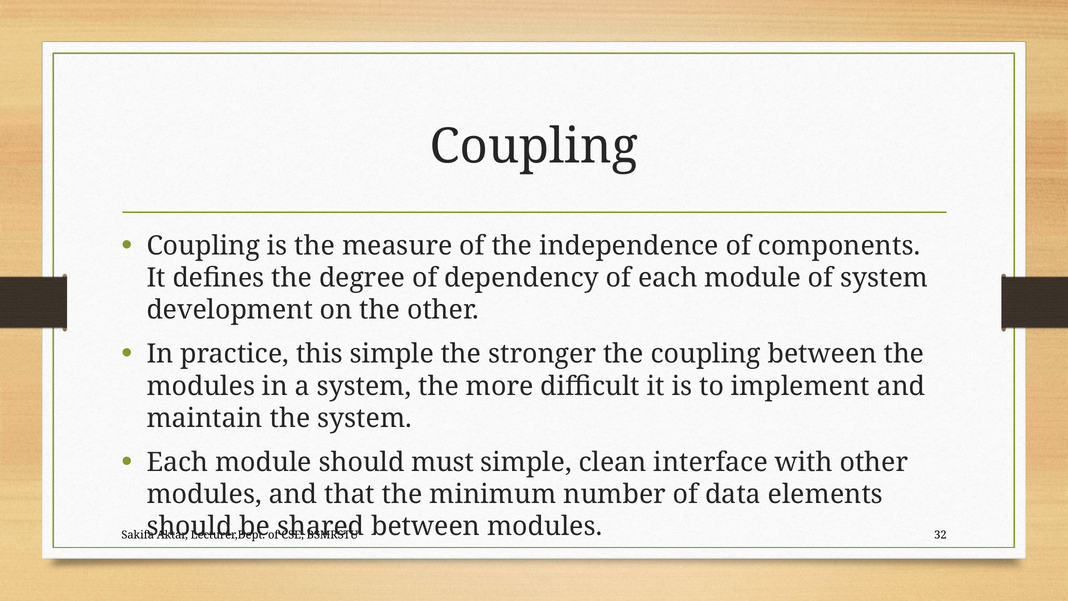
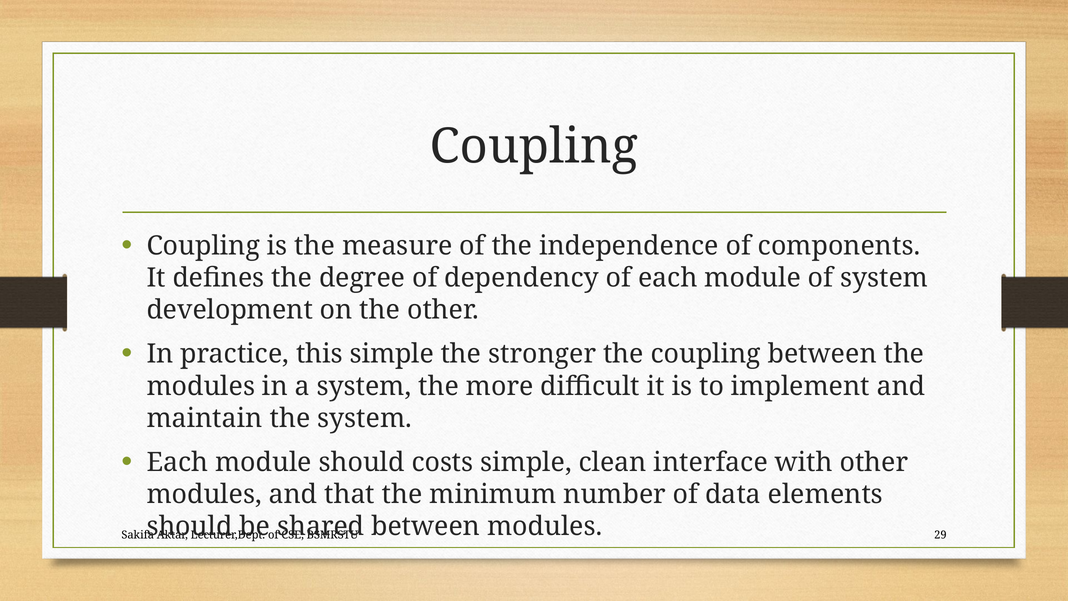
must: must -> costs (442, 462)
32: 32 -> 29 (940, 535)
